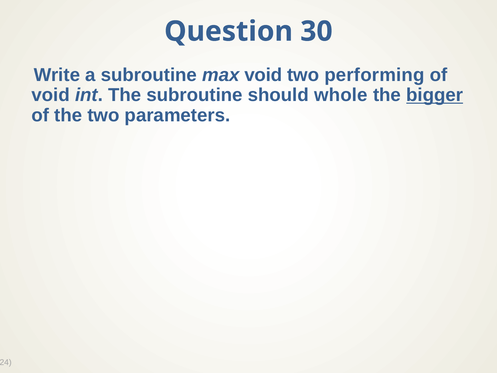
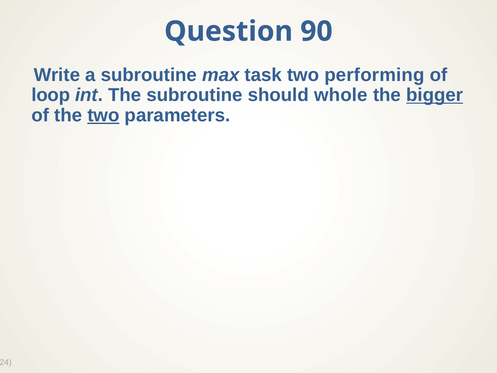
30: 30 -> 90 (316, 31)
max void: void -> task (263, 75)
void: void -> loop (51, 95)
two underline: none -> present (103, 115)
